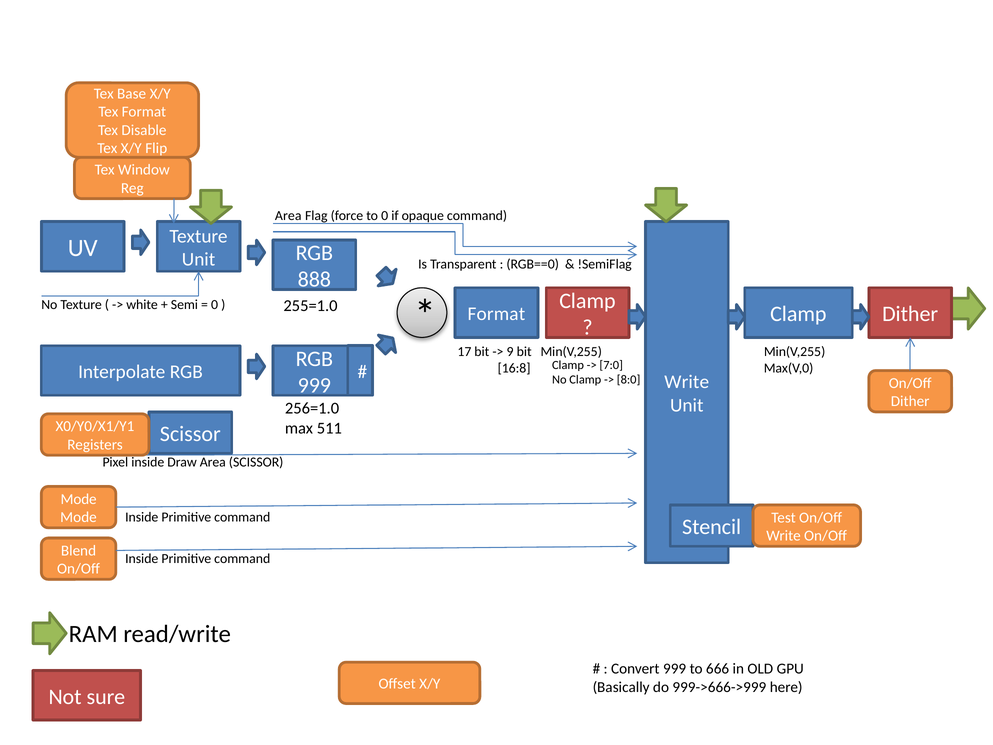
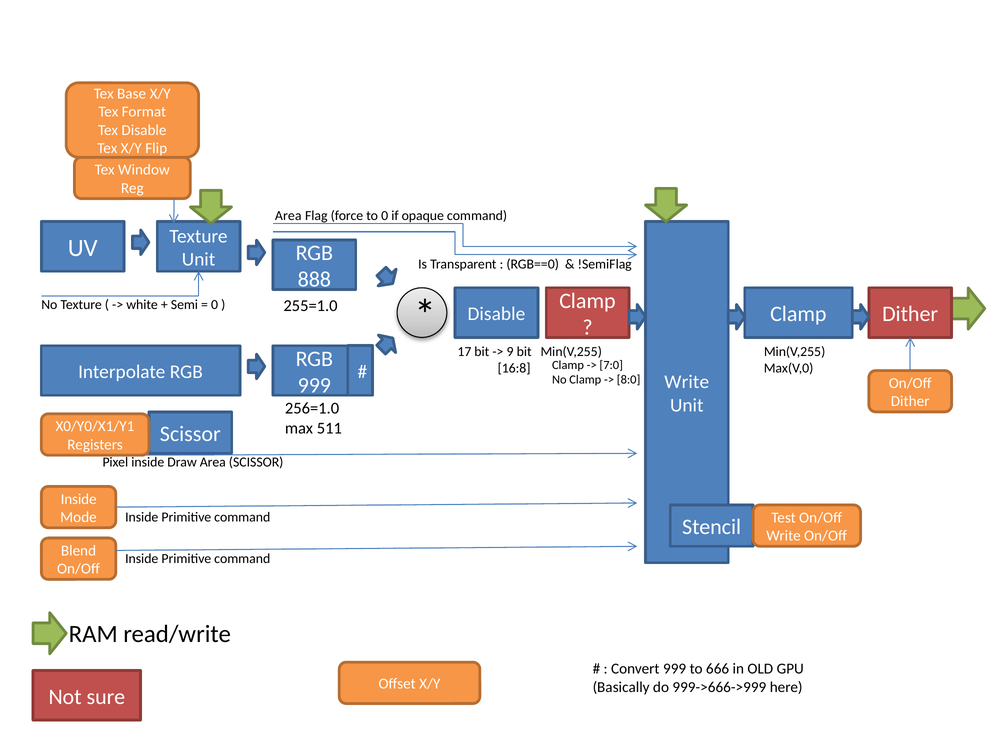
Format: Format -> Disable (496, 314)
Mode: Mode -> Inside (79, 499)
